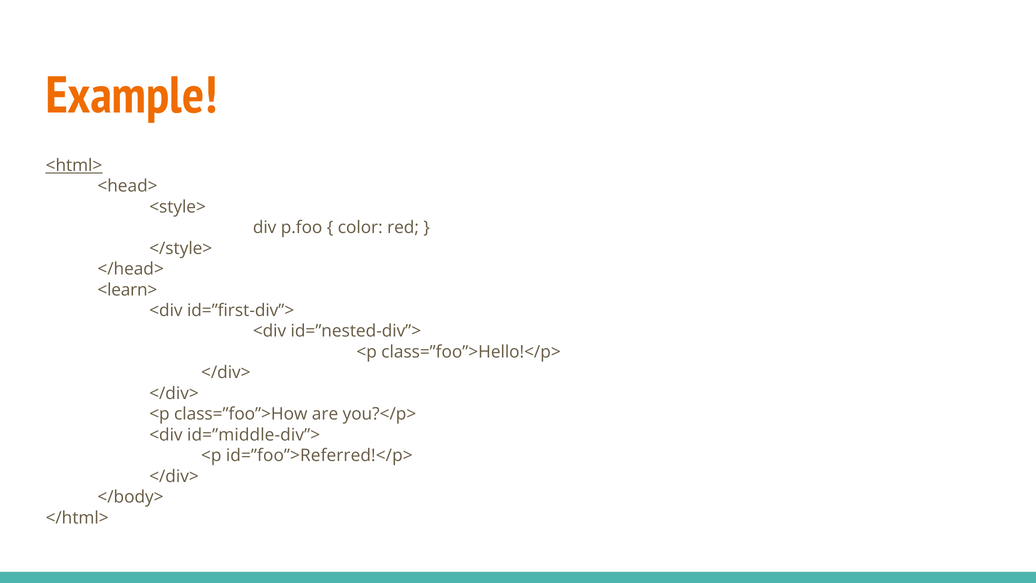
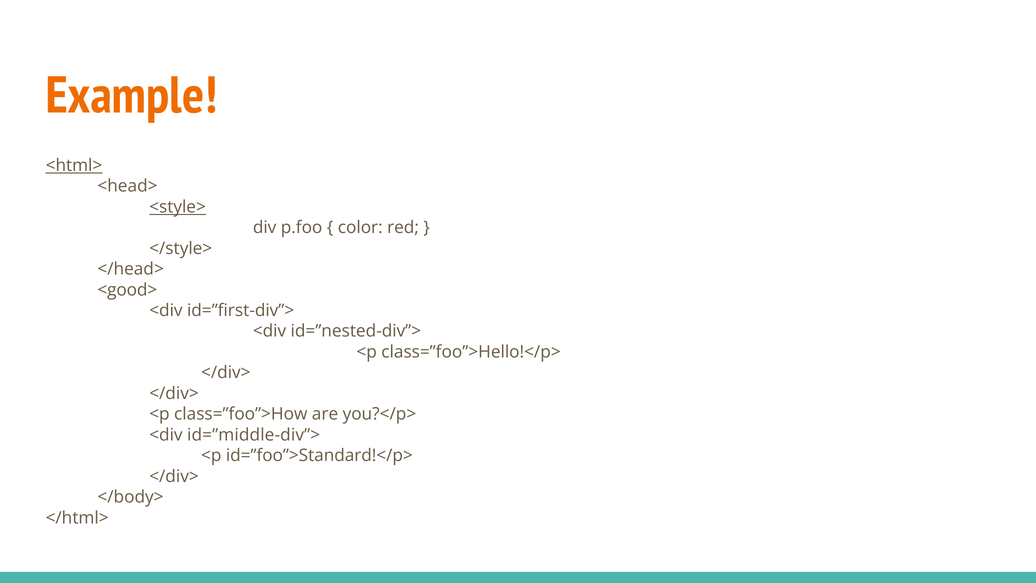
<style> underline: none -> present (178, 207)
<learn>: <learn> -> <good> (127, 290)
id=”foo”>Referred!</p>: id=”foo”>Referred!</p> -> id=”foo”>Standard!</p> (319, 455)
